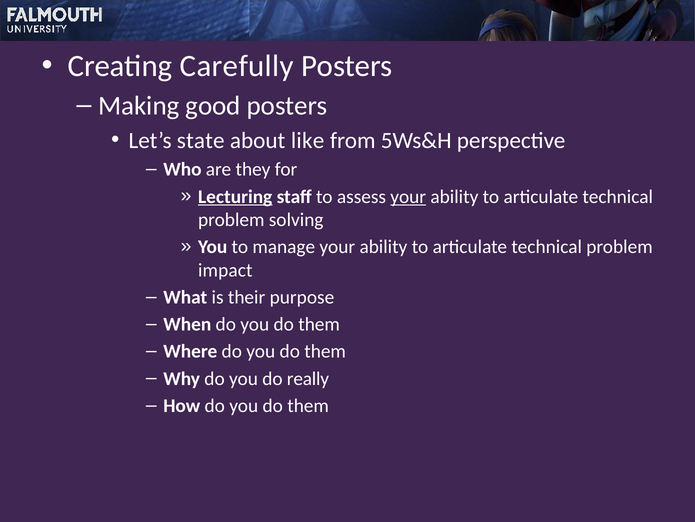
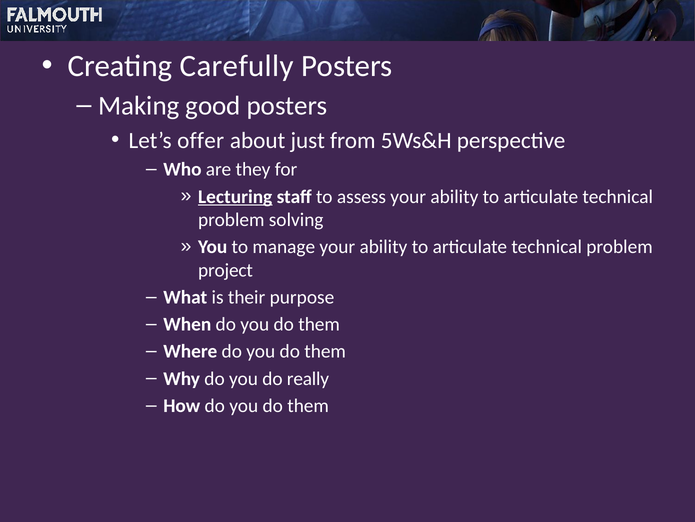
state: state -> offer (201, 140)
like: like -> just (308, 140)
your underline: present -> none (408, 196)
impact: impact -> project (225, 270)
